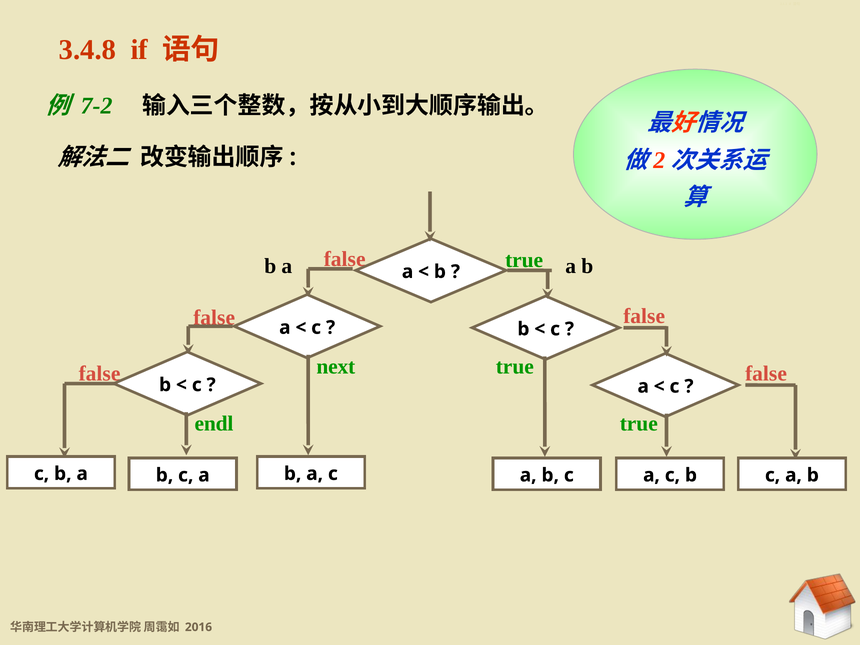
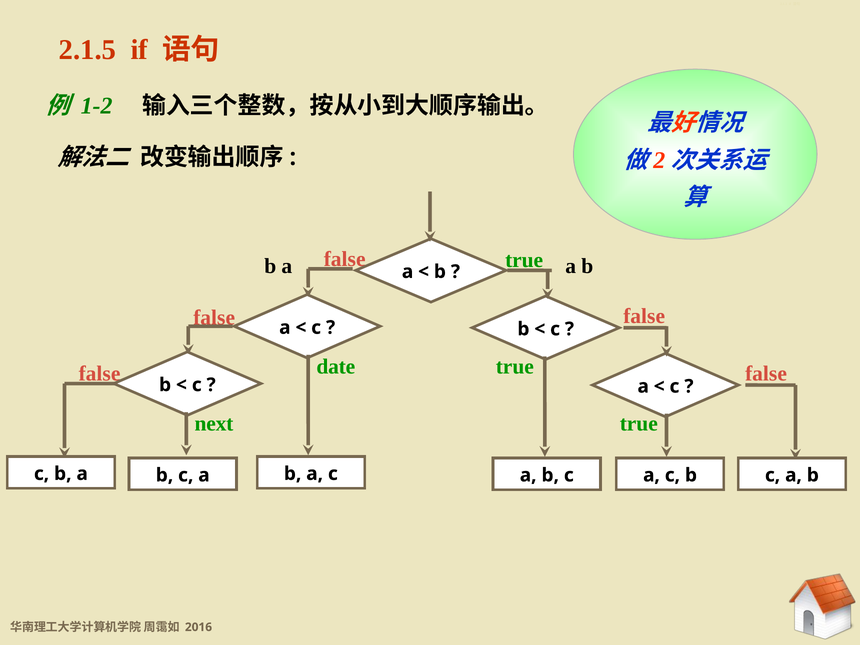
3.4.8: 3.4.8 -> 2.1.5 (88, 50)
7-2: 7-2 -> 1-2 (97, 106)
next: next -> date (336, 366)
endl: endl -> next (214, 424)
